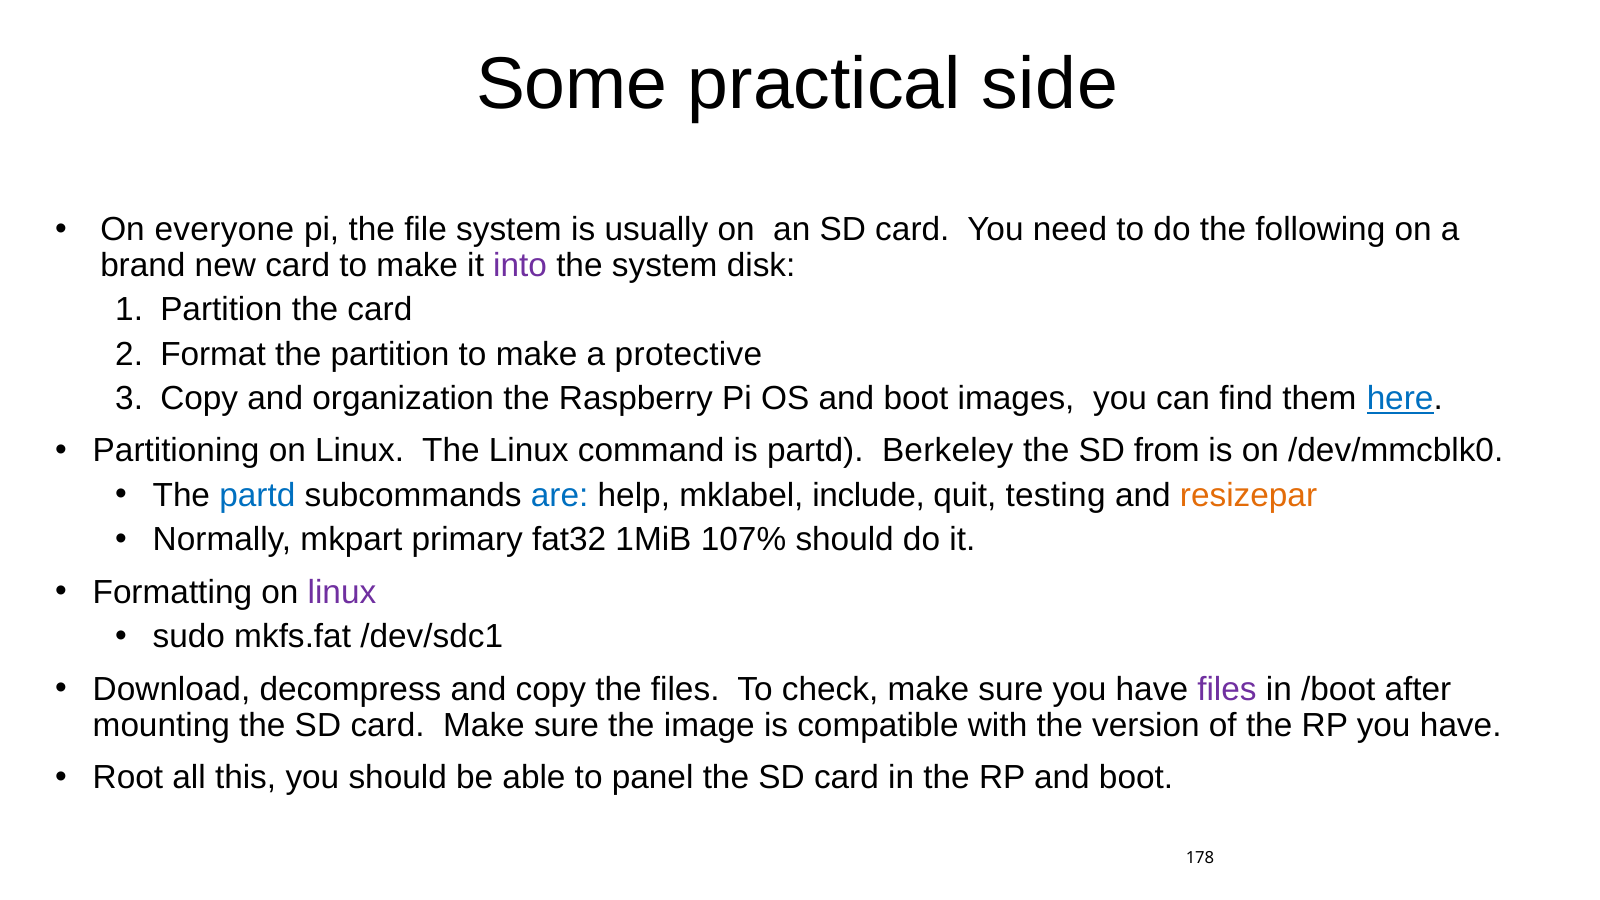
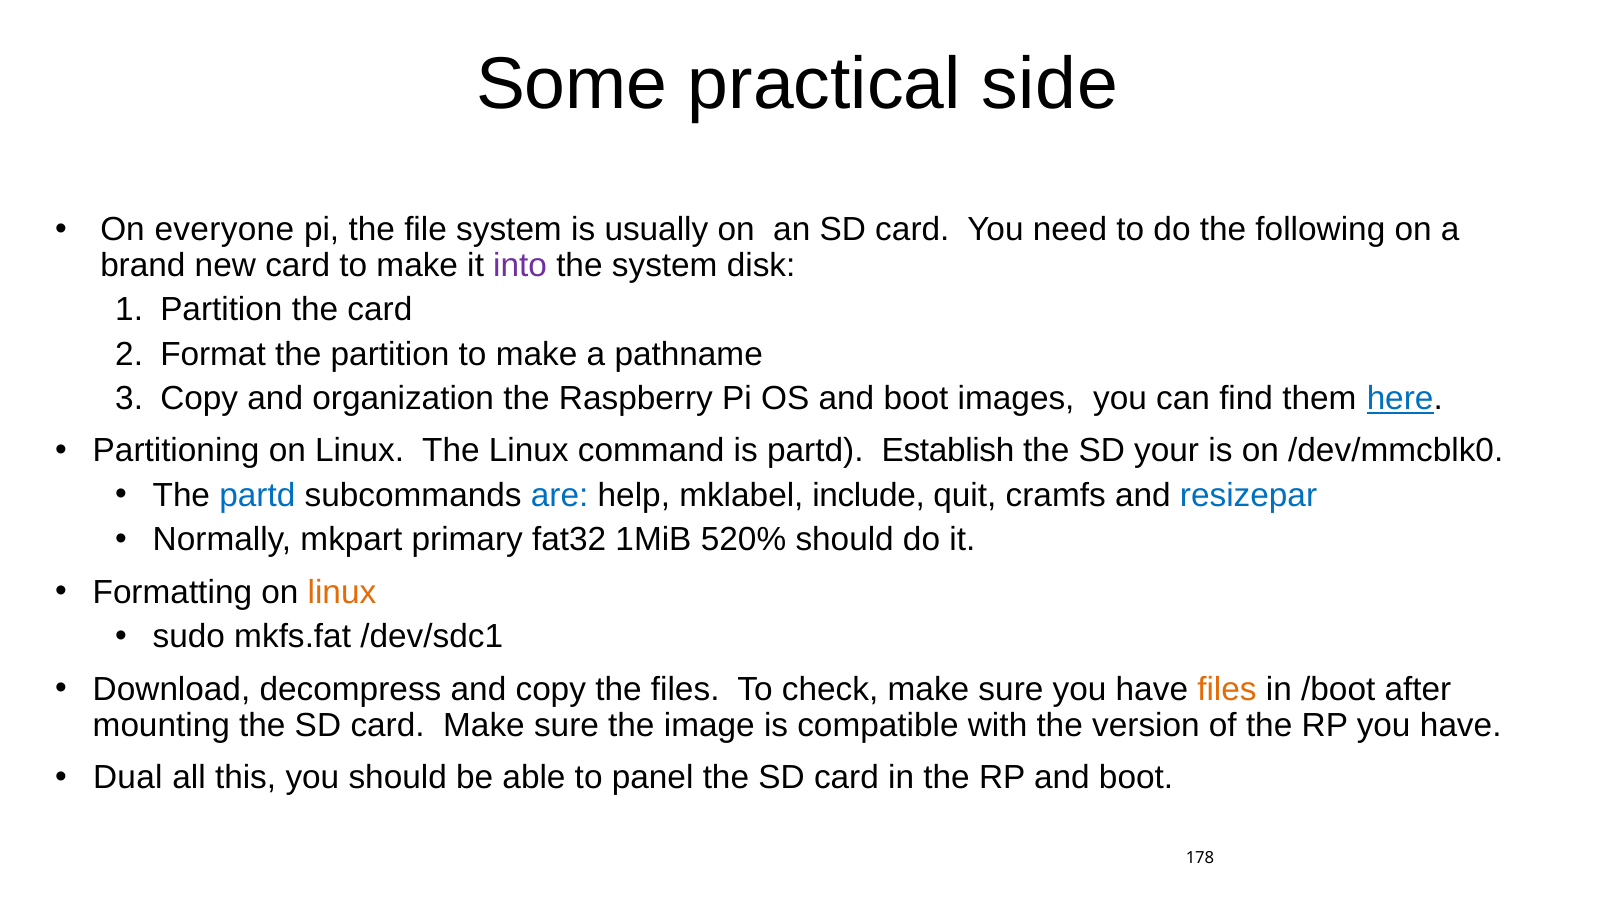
protective: protective -> pathname (689, 354)
Berkeley: Berkeley -> Establish (948, 451)
from: from -> your (1167, 451)
testing: testing -> cramfs (1056, 495)
resizepar colour: orange -> blue (1249, 495)
107%: 107% -> 520% (743, 540)
linux colour: purple -> orange (342, 592)
files colour: purple -> orange (1227, 689)
Root: Root -> Dual (128, 778)
